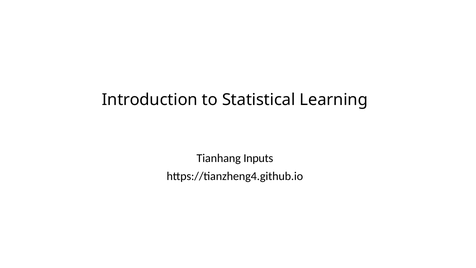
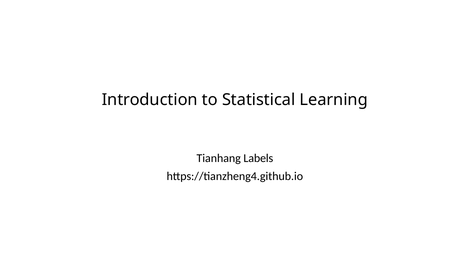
Inputs: Inputs -> Labels (258, 158)
